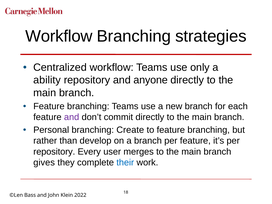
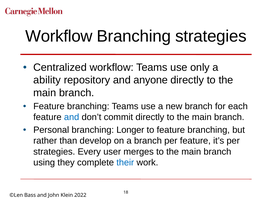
and colour: purple -> blue (72, 117)
Create: Create -> Longer (130, 130)
repository: repository -> strategies (54, 152)
gives: gives -> using (44, 162)
